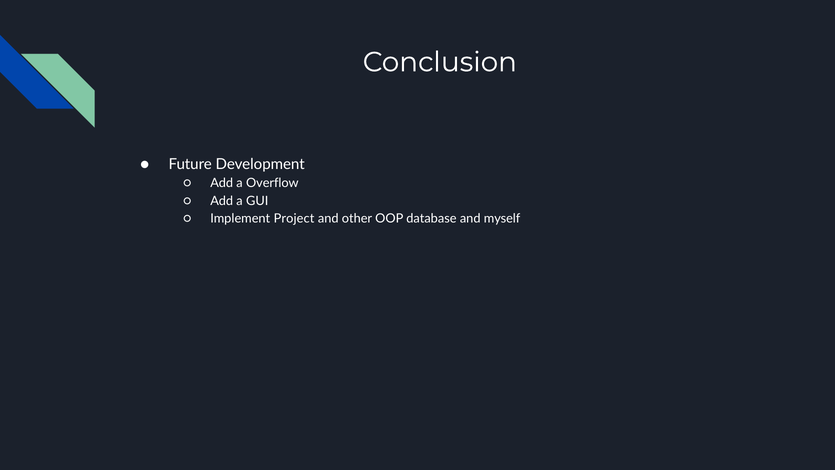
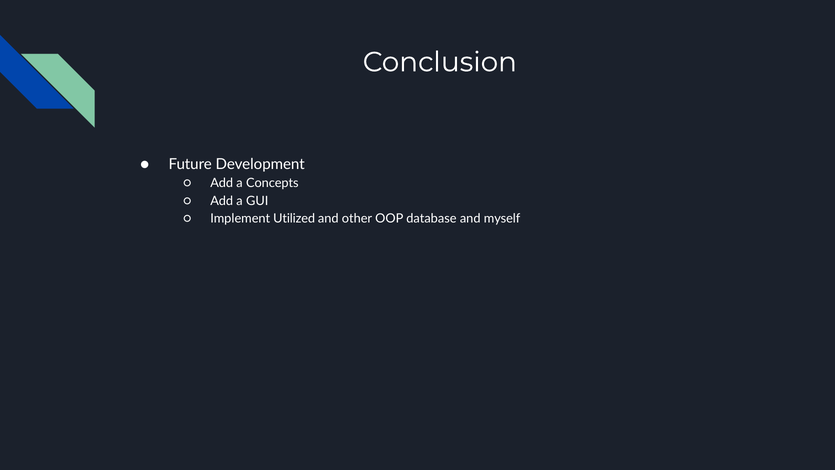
Overflow: Overflow -> Concepts (272, 183)
Project: Project -> Utilized (294, 219)
